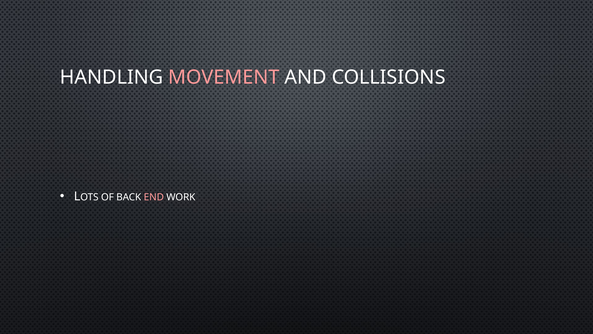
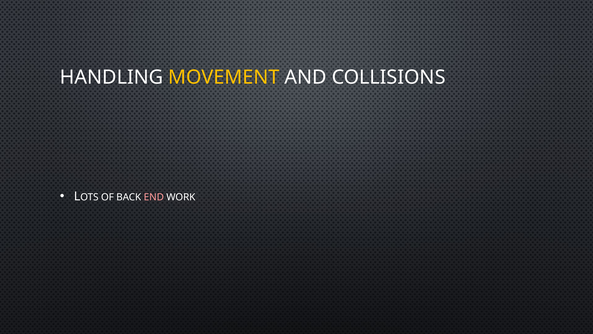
MOVEMENT colour: pink -> yellow (224, 77)
